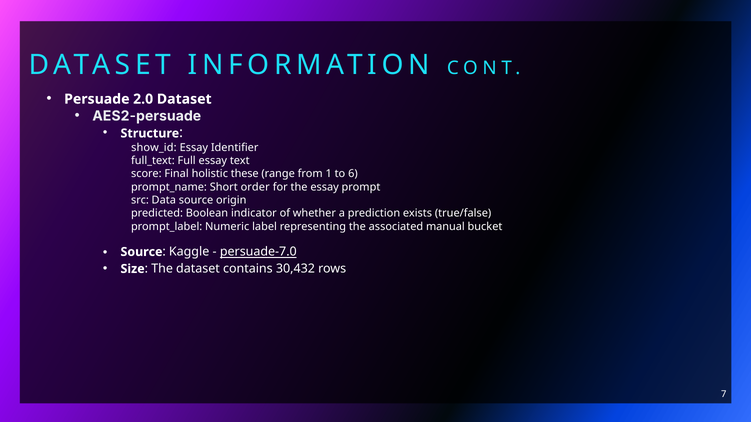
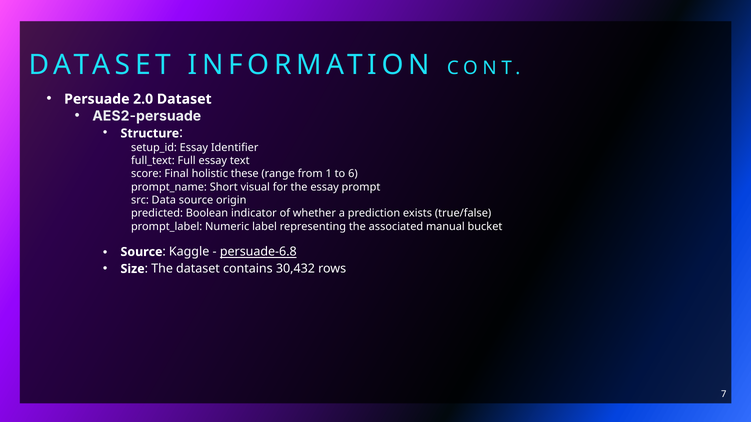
show_id: show_id -> setup_id (154, 148)
order: order -> visual (255, 187)
persuade-7.0: persuade-7.0 -> persuade-6.8 (258, 252)
